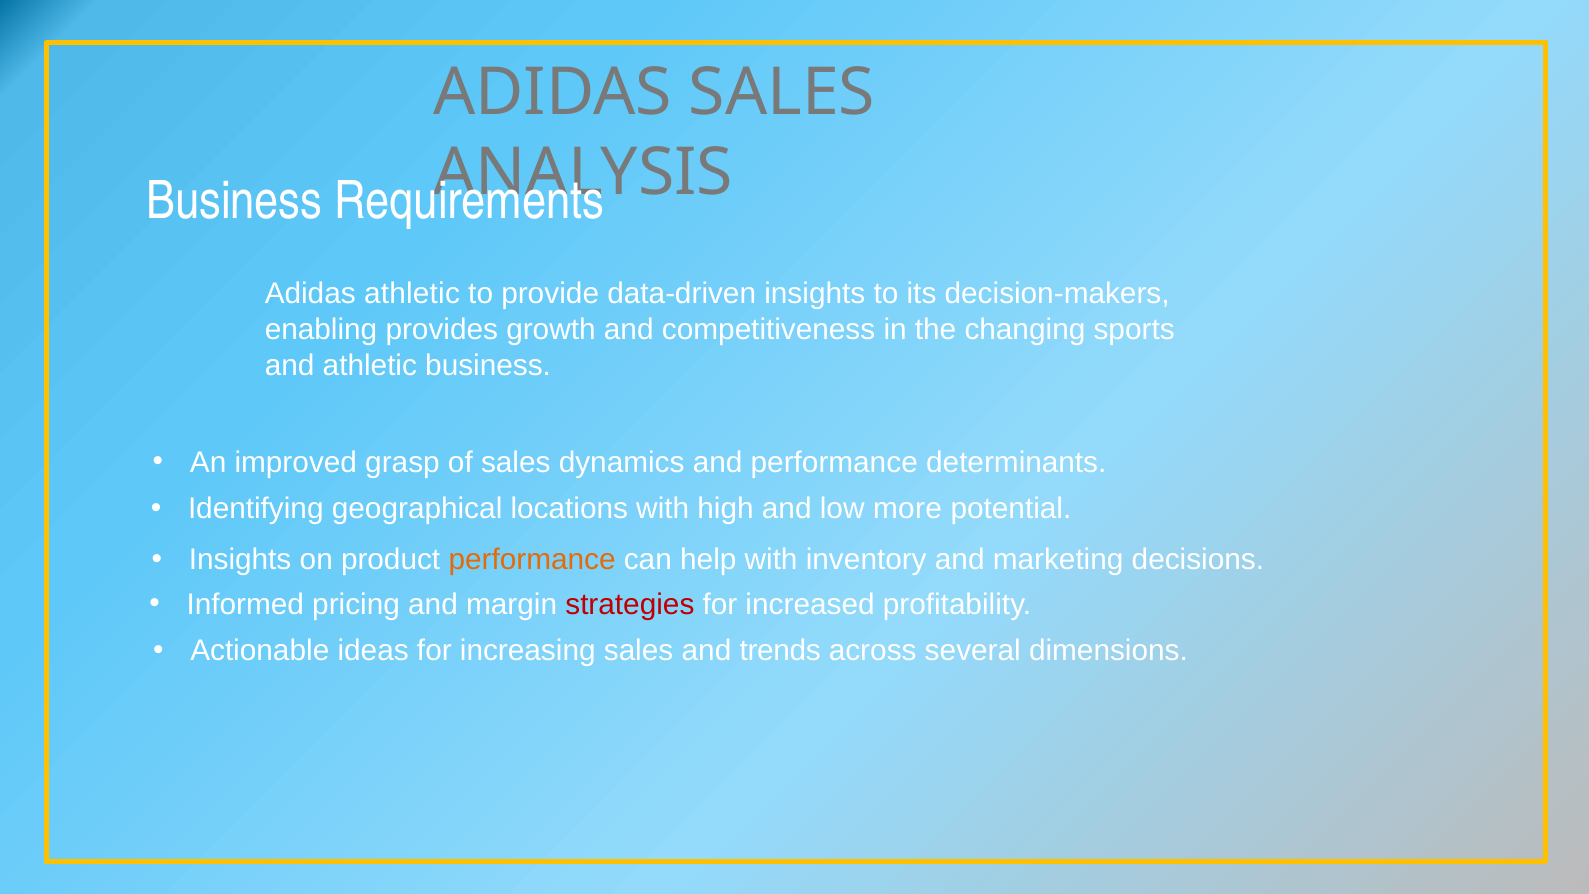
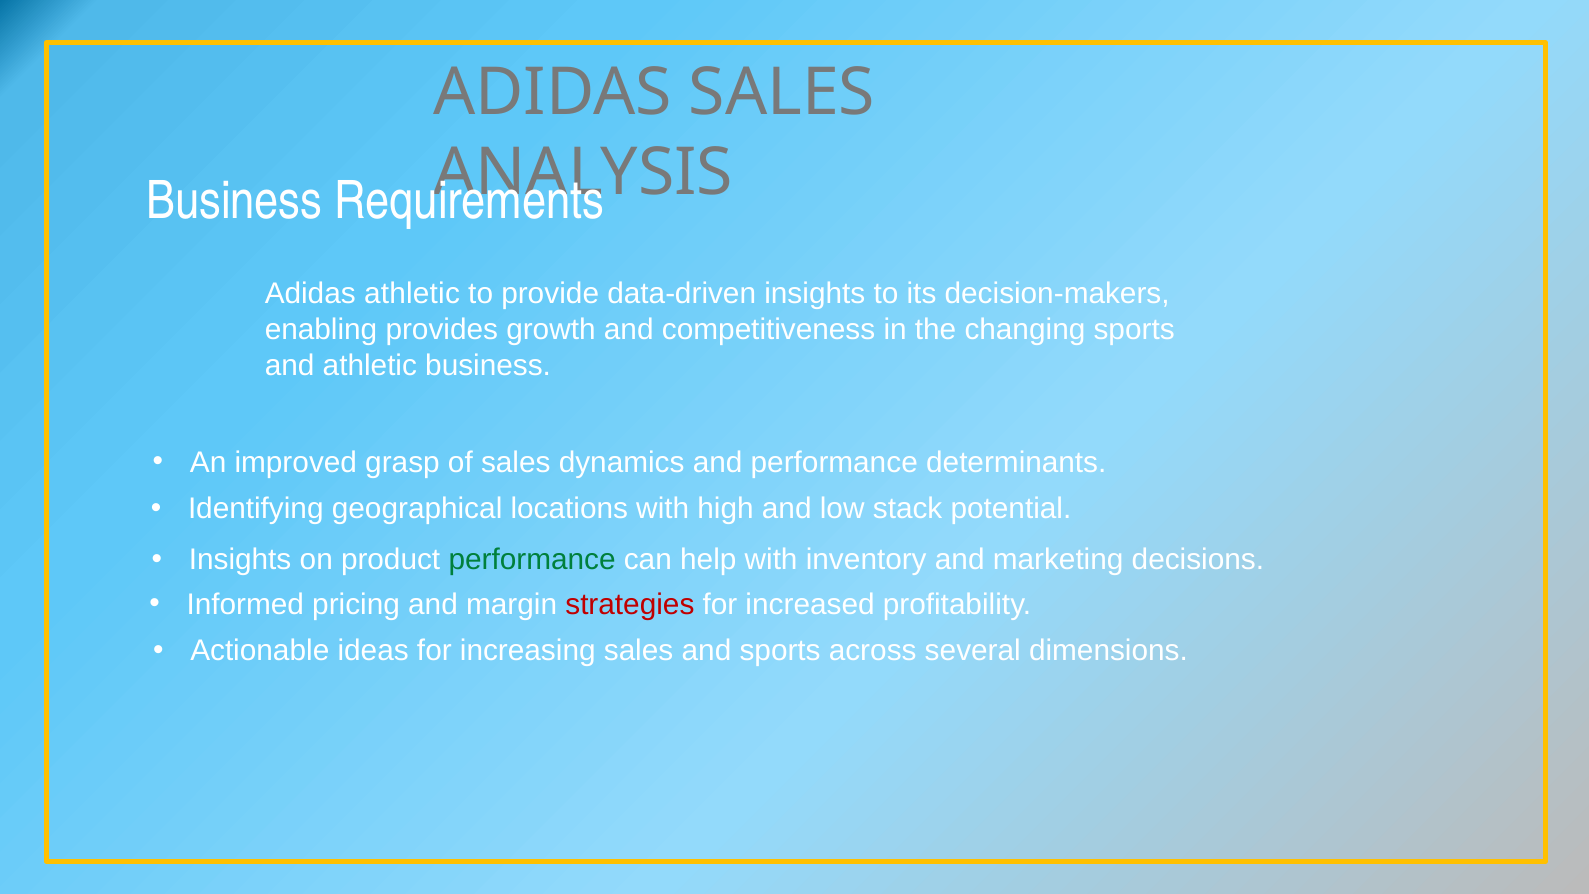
more: more -> stack (908, 509)
performance colour: orange -> green (532, 560)
and trends: trends -> sports (780, 651)
